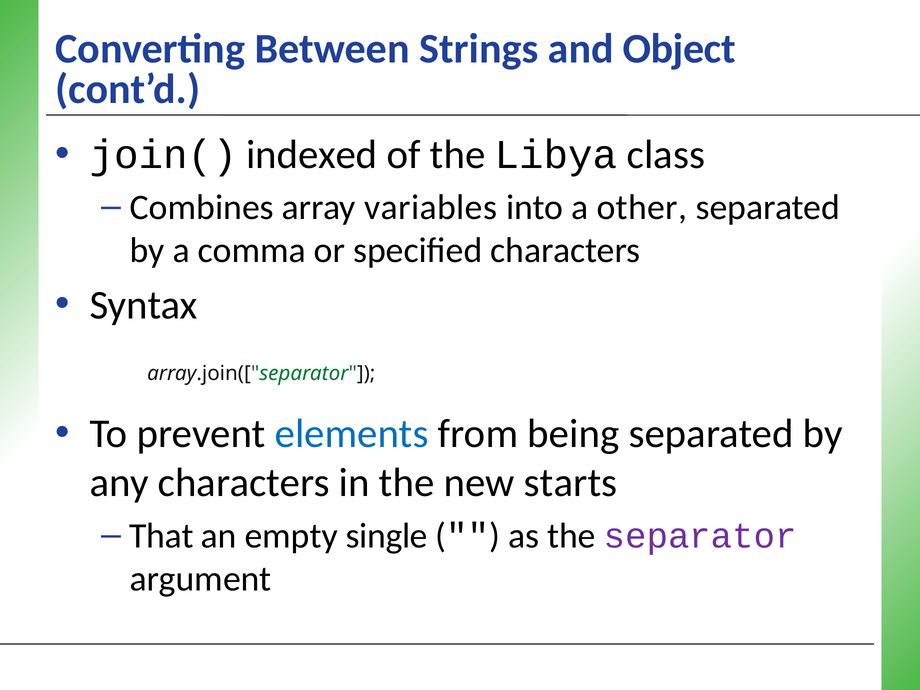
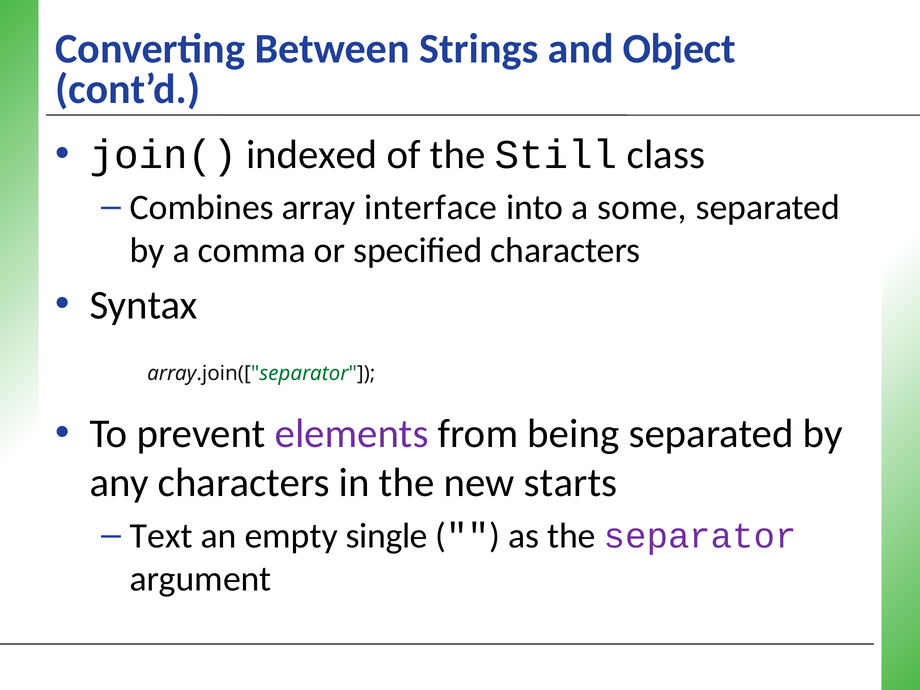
Libya: Libya -> Still (556, 155)
variables: variables -> interface (431, 208)
other: other -> some (642, 208)
elements colour: blue -> purple (352, 434)
That: That -> Text (161, 536)
